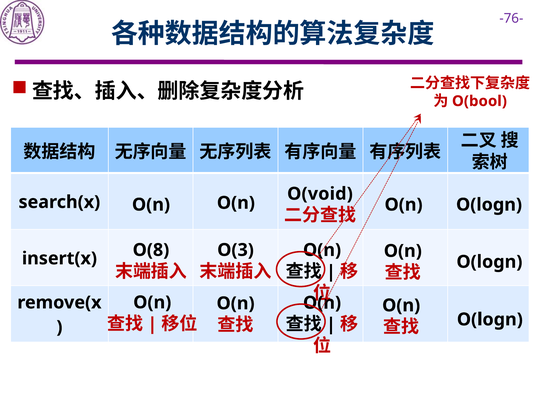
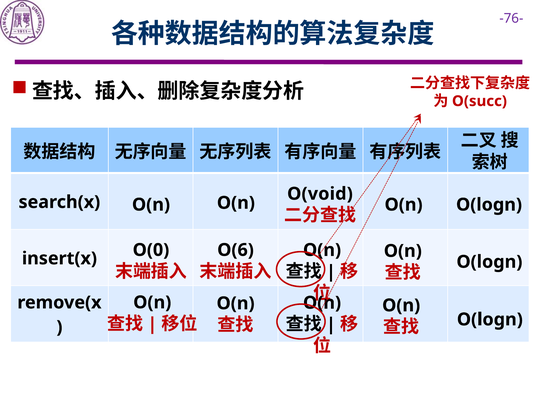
O(bool: O(bool -> O(succ (479, 101)
O(8: O(8 -> O(0 (151, 250)
O(3: O(3 -> O(6 (236, 250)
